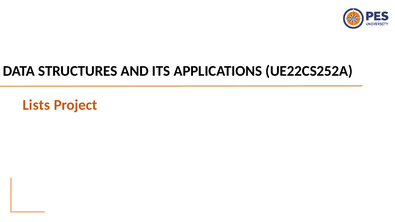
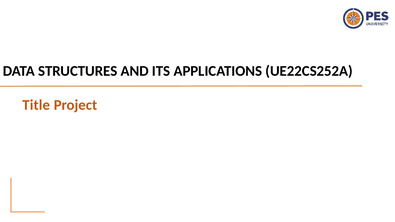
Lists: Lists -> Title (36, 105)
